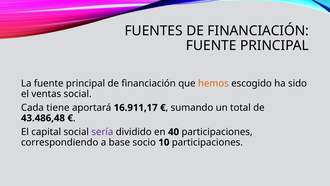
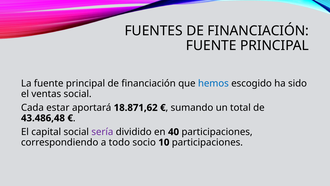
hemos colour: orange -> blue (213, 83)
tiene: tiene -> estar (58, 107)
16.911,17: 16.911,17 -> 18.871,62 (136, 107)
base: base -> todo (119, 142)
